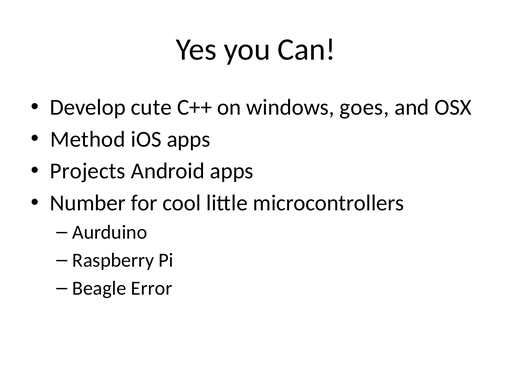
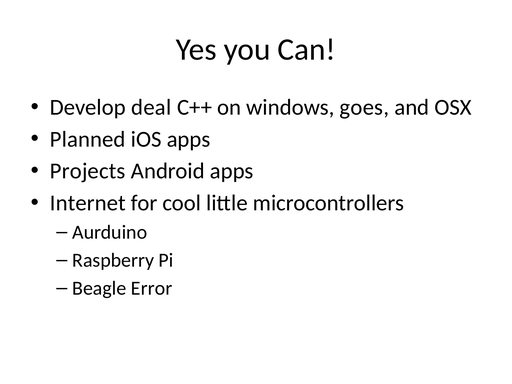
cute: cute -> deal (151, 107)
Method: Method -> Planned (88, 139)
Number: Number -> Internet (88, 203)
